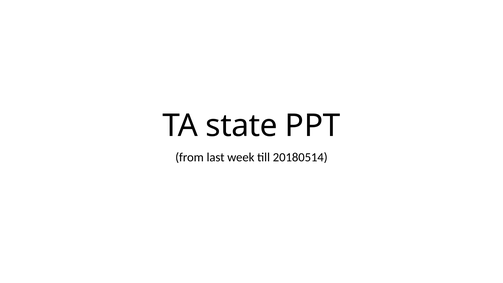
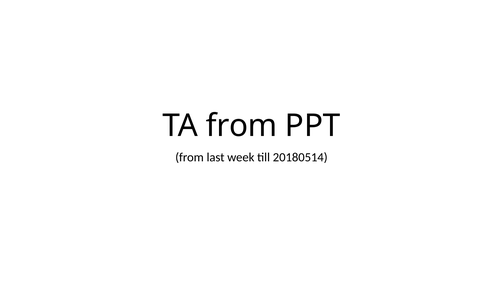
TA state: state -> from (242, 126)
